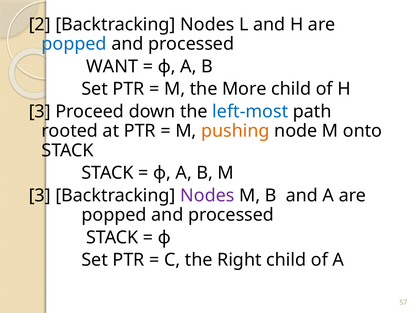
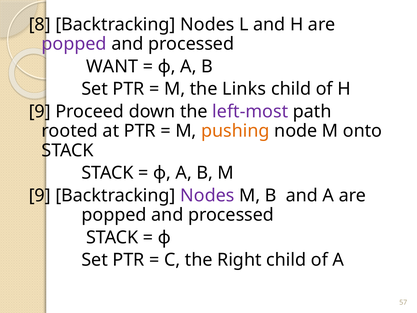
2: 2 -> 8 (40, 25)
popped colour: blue -> purple (74, 44)
More: More -> Links (244, 89)
3: 3 -> 9 (40, 111)
left-most colour: blue -> purple (250, 111)
3: 3 -> 9 (40, 195)
